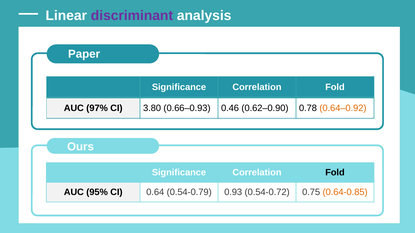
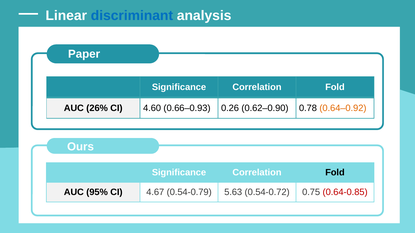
discriminant colour: purple -> blue (132, 16)
97%: 97% -> 26% (97, 108)
3.80: 3.80 -> 4.60 (152, 108)
0.46: 0.46 -> 0.26 (230, 108)
0.64: 0.64 -> 4.67 (155, 193)
0.93: 0.93 -> 5.63 (233, 193)
0.64-0.85 colour: orange -> red (345, 193)
